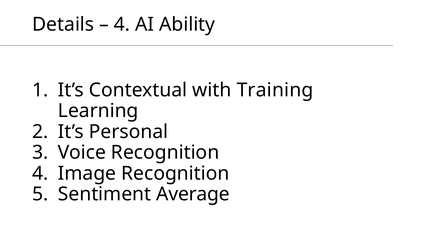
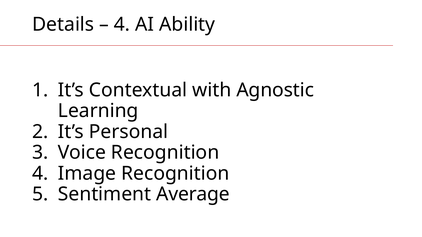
Training: Training -> Agnostic (275, 90)
